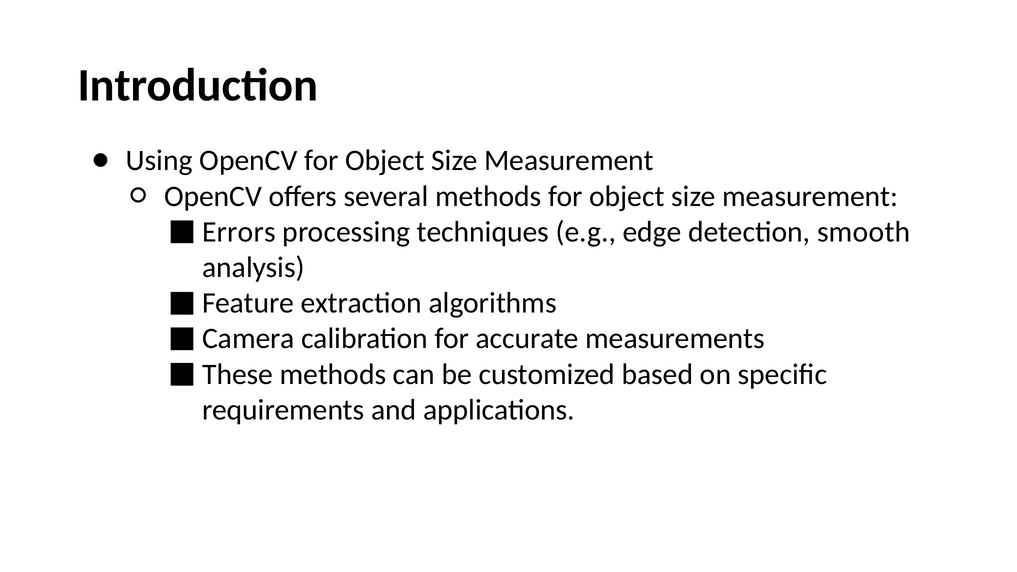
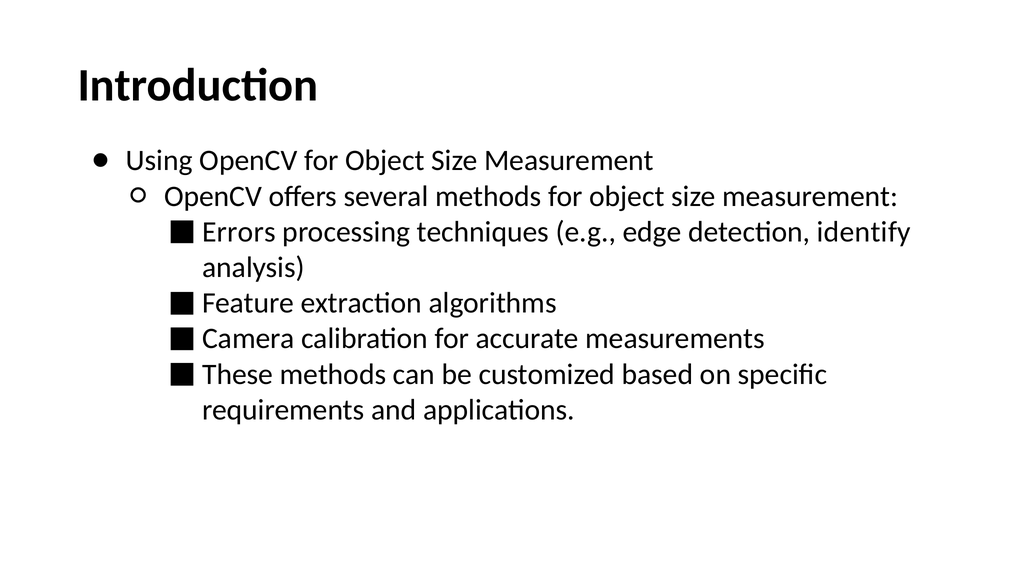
smooth: smooth -> identify (864, 232)
